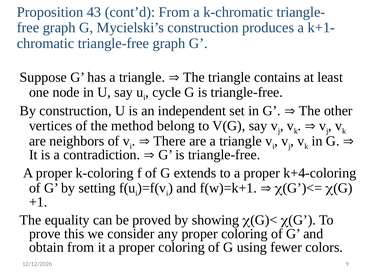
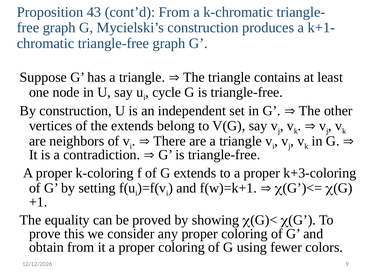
the method: method -> extends (132, 125)
k+4-coloring: k+4-coloring -> k+3-coloring (320, 173)
